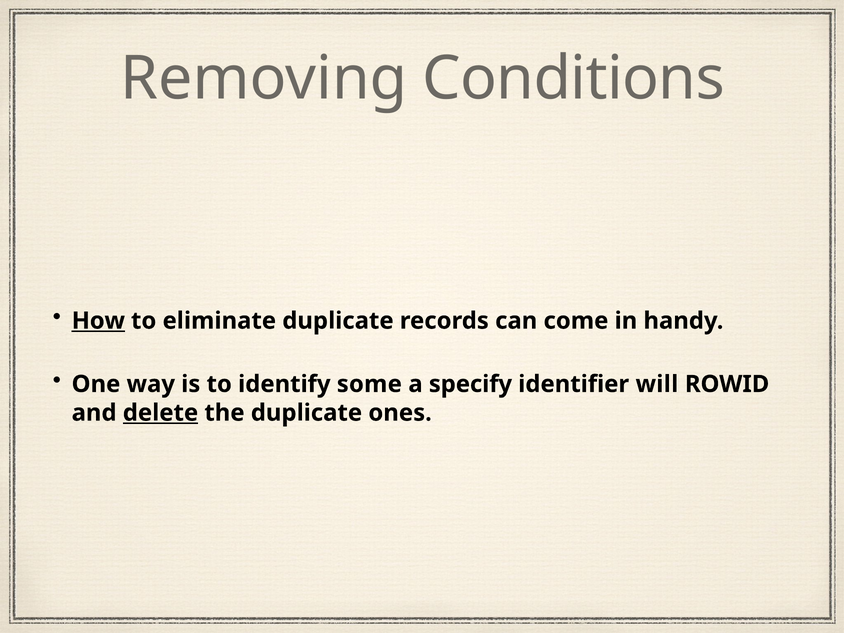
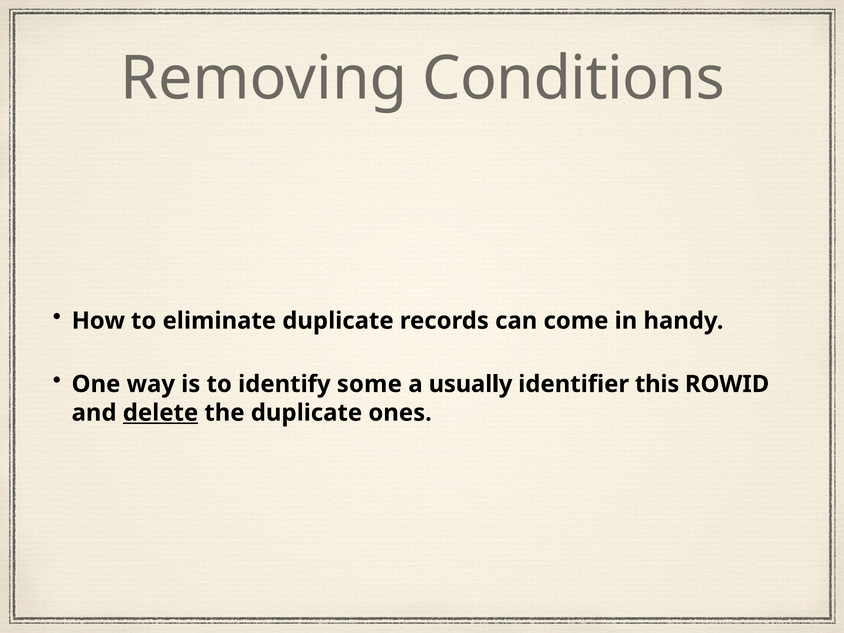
How underline: present -> none (98, 321)
specify: specify -> usually (471, 384)
will: will -> this (657, 384)
